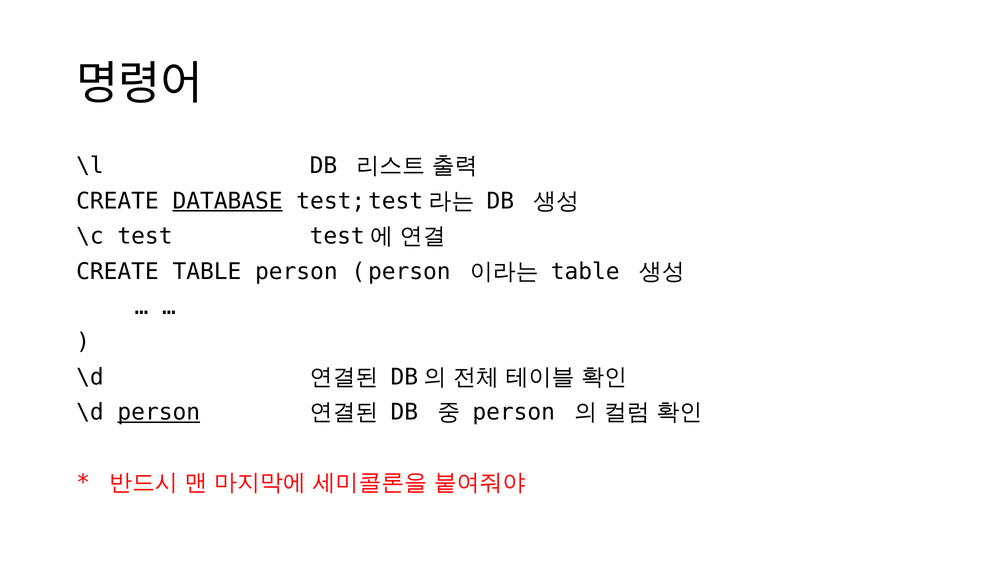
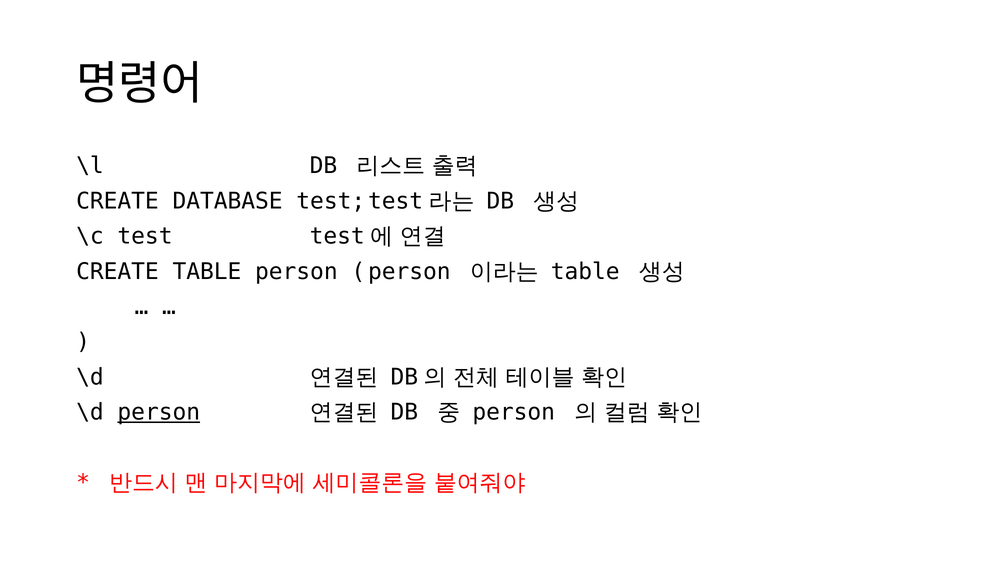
DATABASE underline: present -> none (228, 201)
